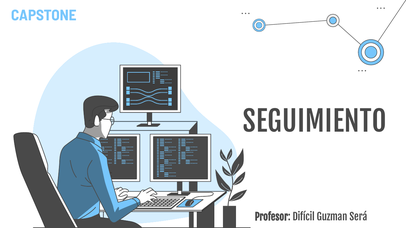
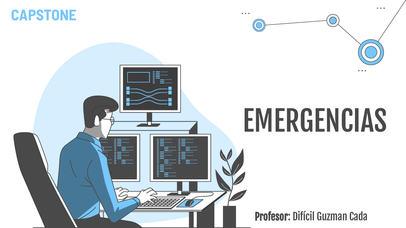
SEGUIMIENTO: SEGUIMIENTO -> EMERGENCIAS (315, 123)
Será: Será -> Cada (358, 217)
